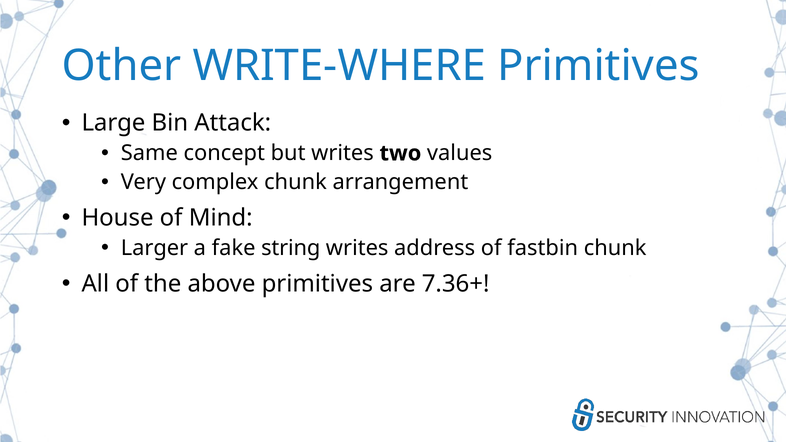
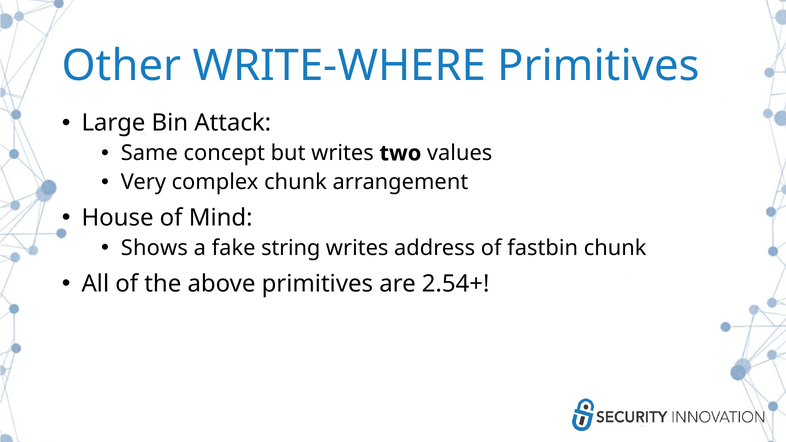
Larger: Larger -> Shows (154, 248)
7.36+: 7.36+ -> 2.54+ (456, 284)
